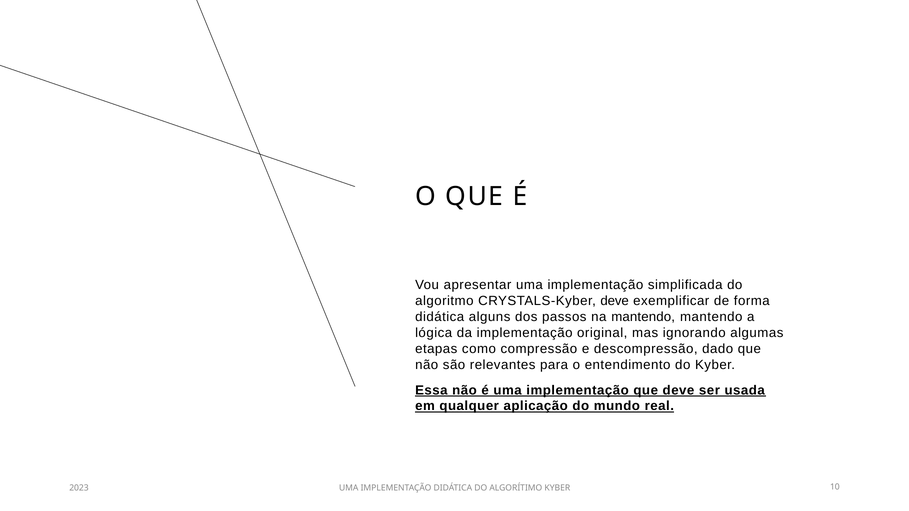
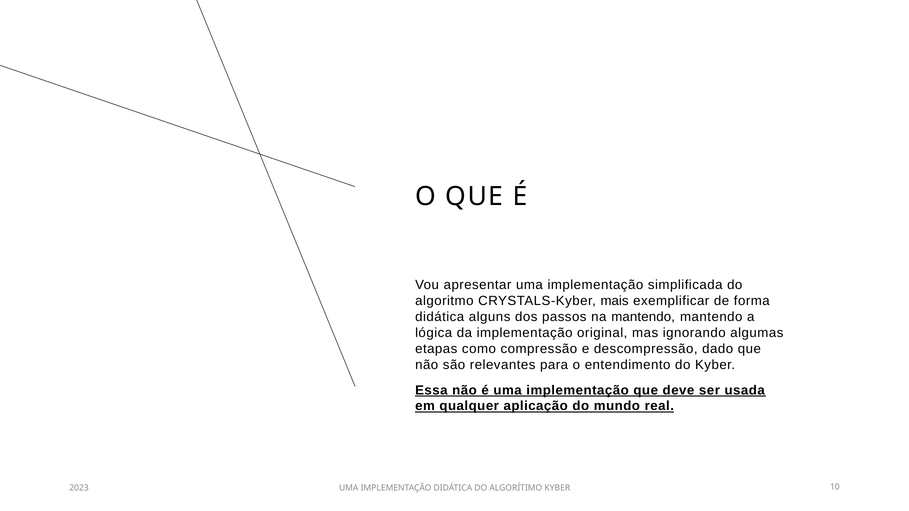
CRYSTALS-Kyber deve: deve -> mais (615, 301)
